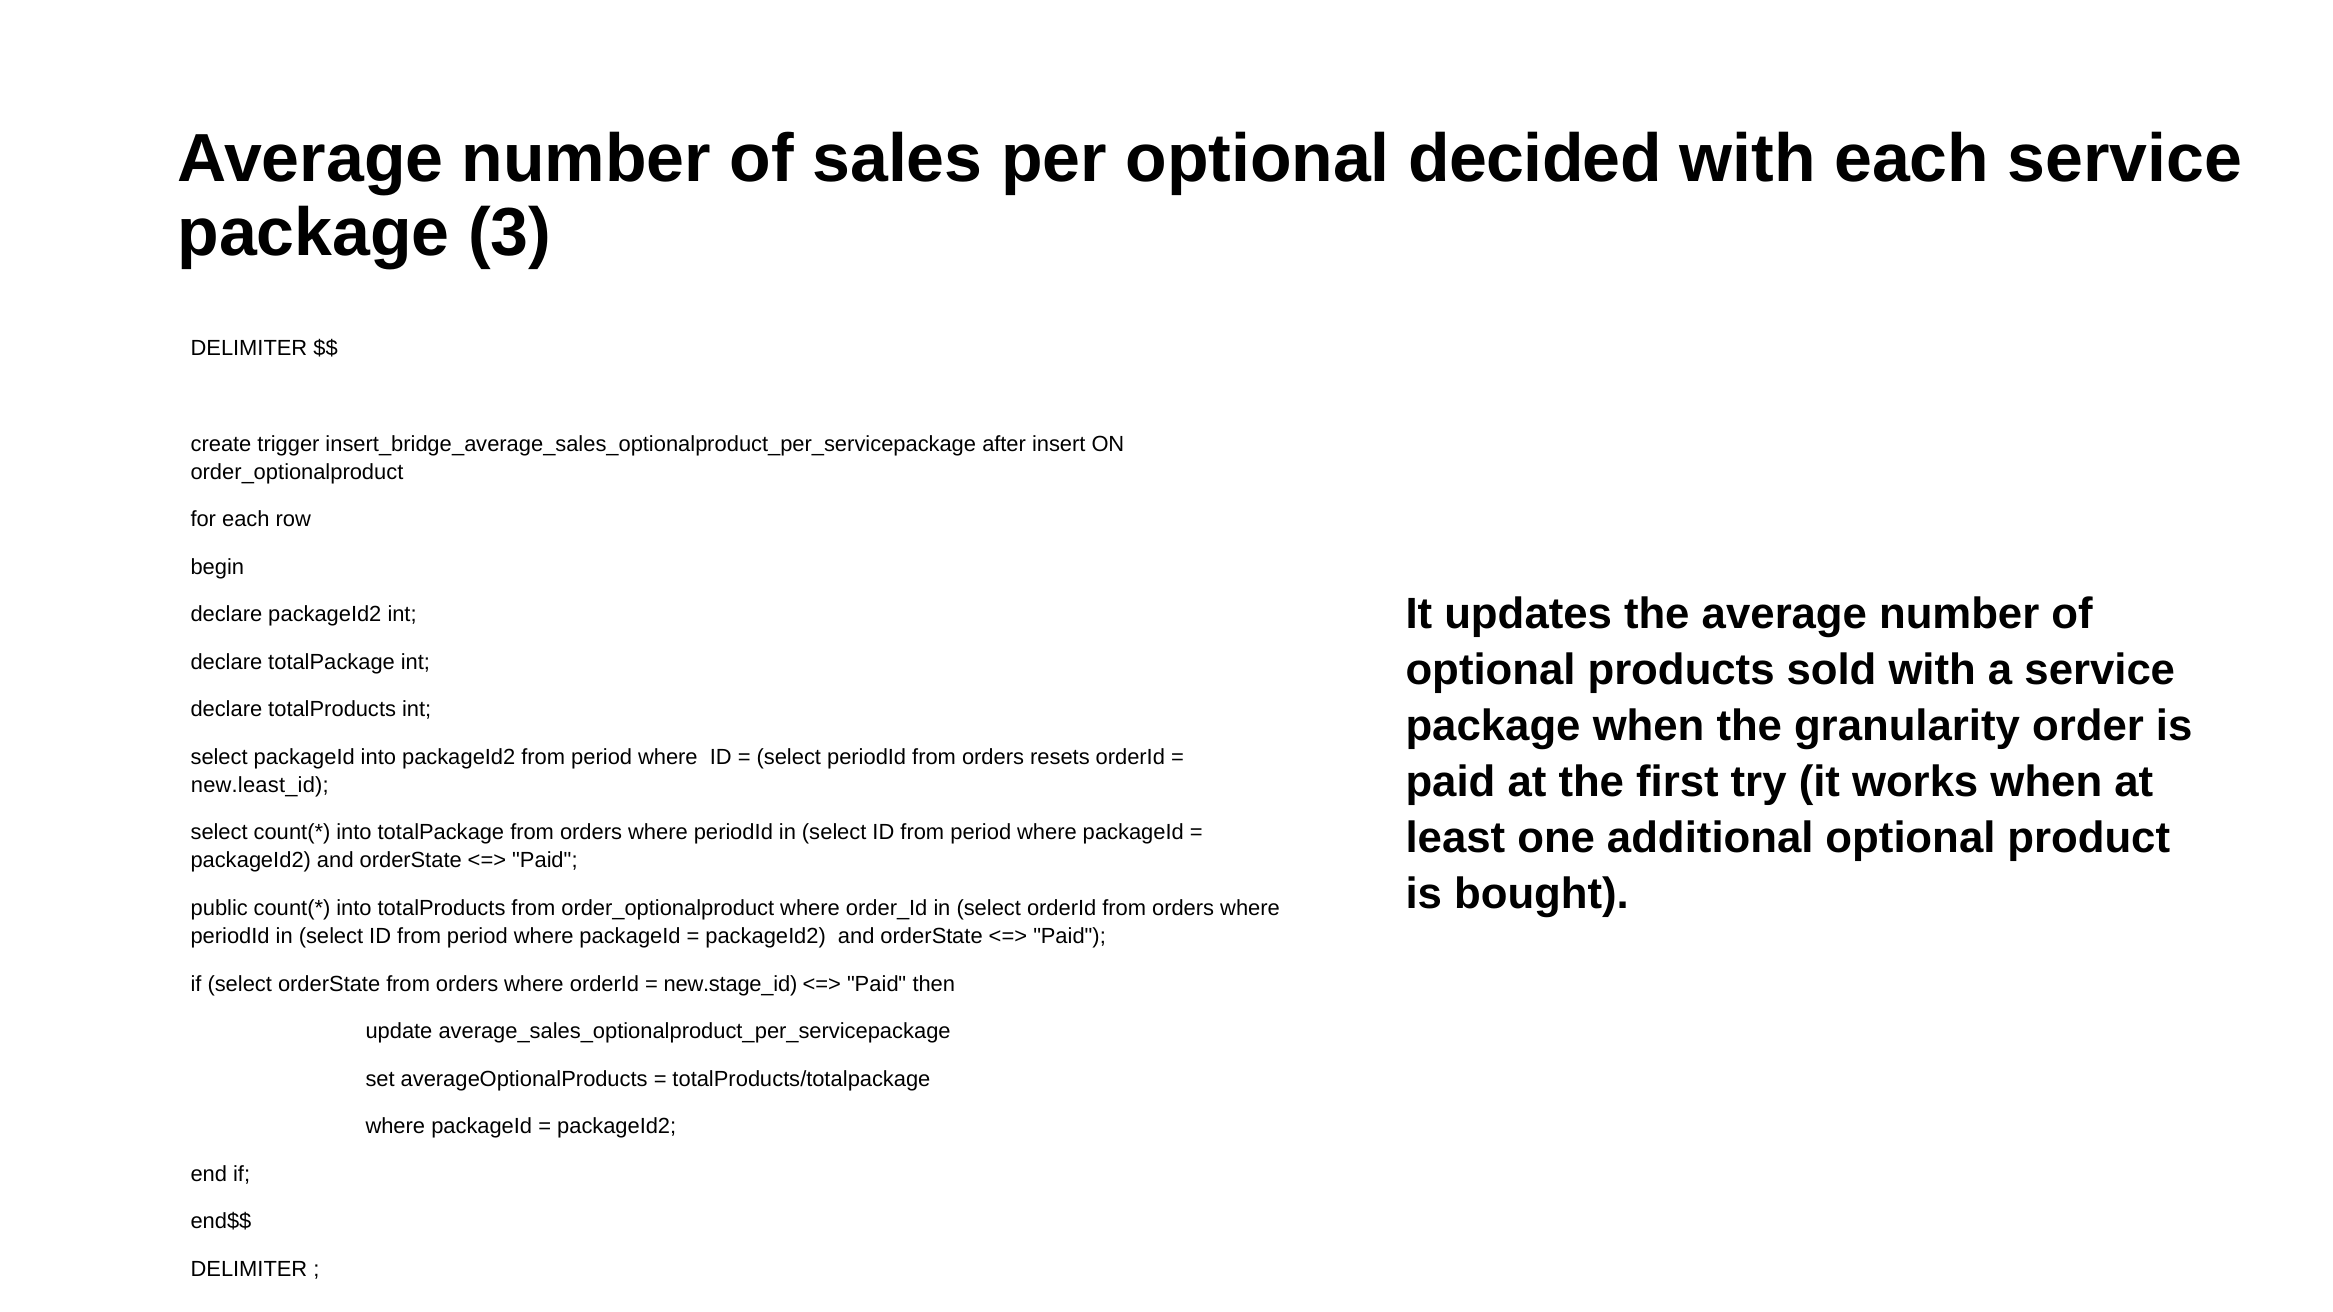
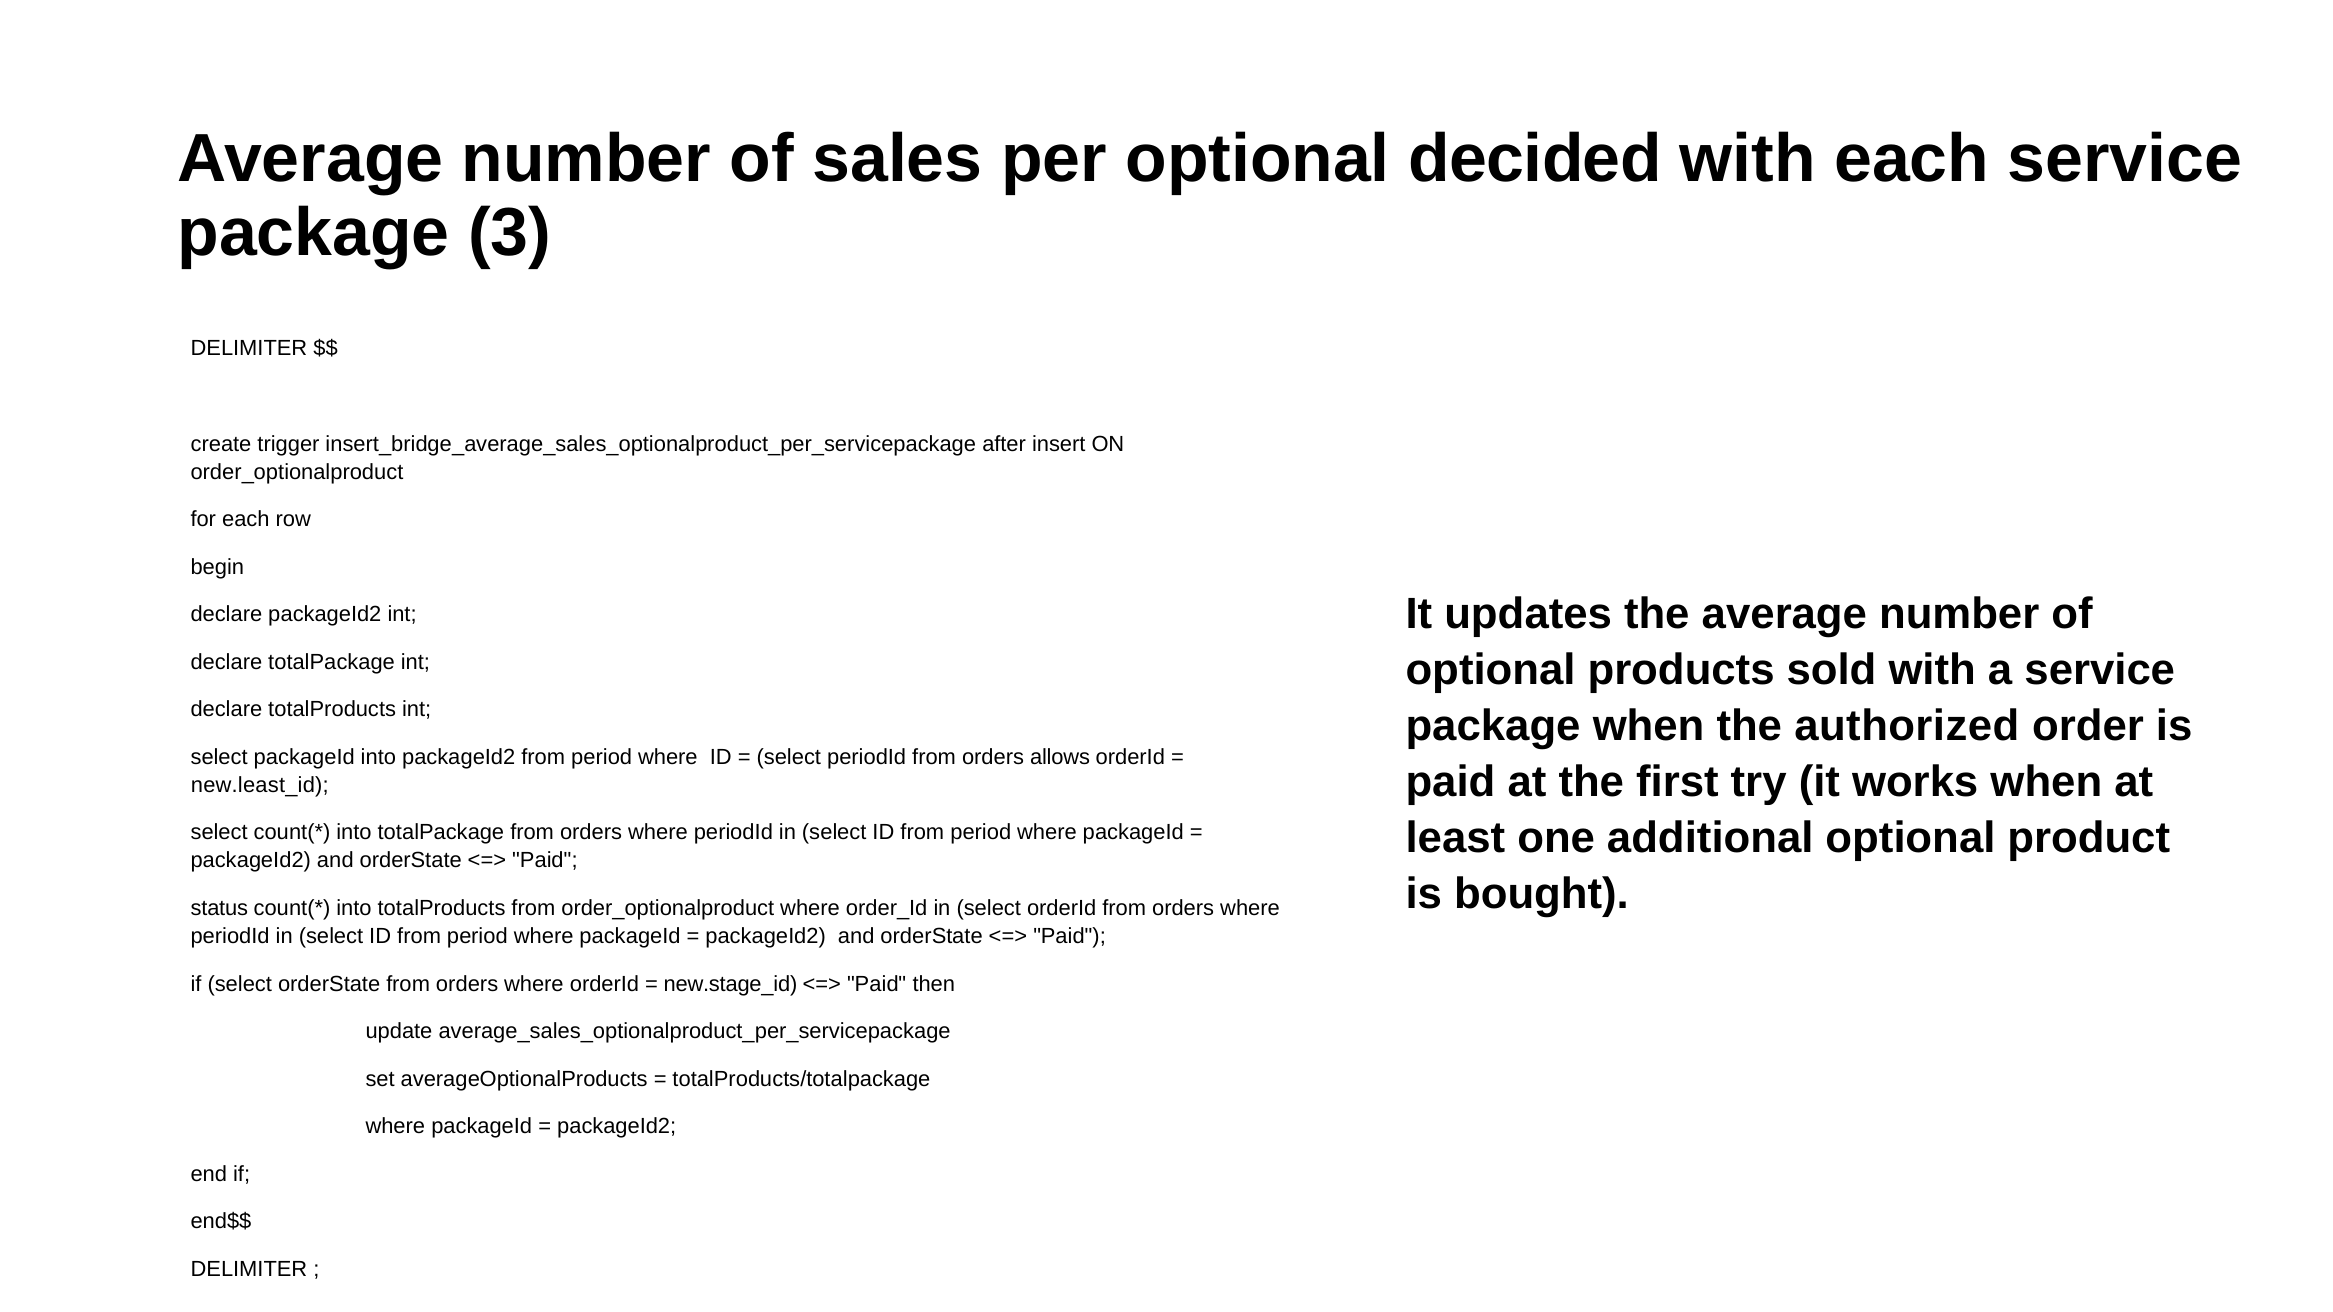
granularity: granularity -> authorized (1907, 726)
resets: resets -> allows (1060, 757)
public: public -> status (219, 908)
